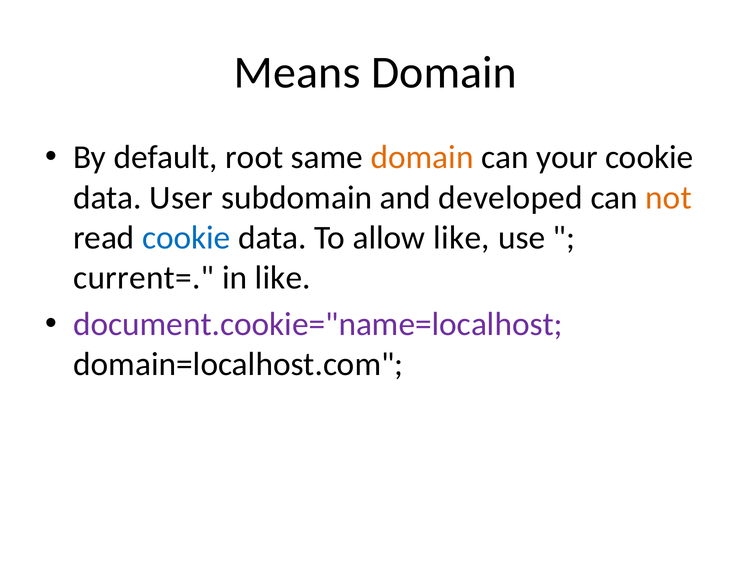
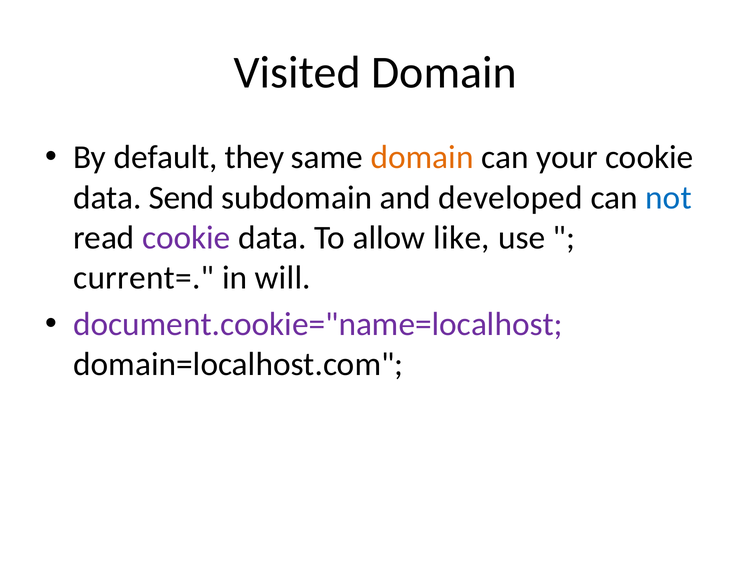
Means: Means -> Visited (297, 73)
root: root -> they (254, 158)
User: User -> Send (182, 198)
not colour: orange -> blue (669, 198)
cookie colour: blue -> purple (186, 238)
in like: like -> will (283, 278)
